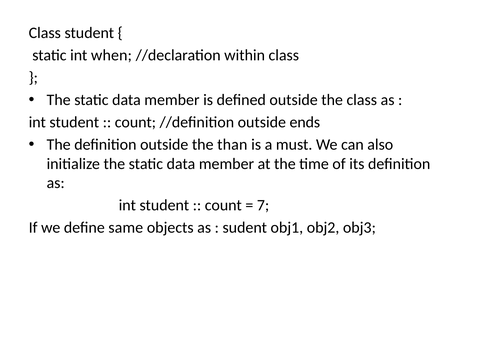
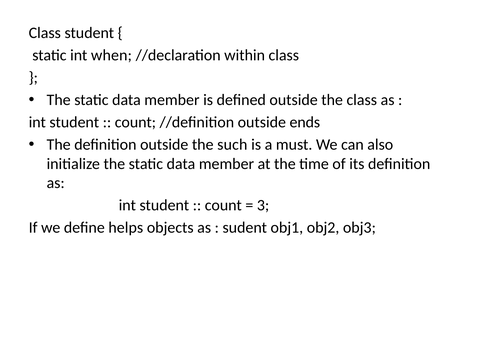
than: than -> such (232, 144)
7: 7 -> 3 (263, 205)
same: same -> helps (126, 227)
